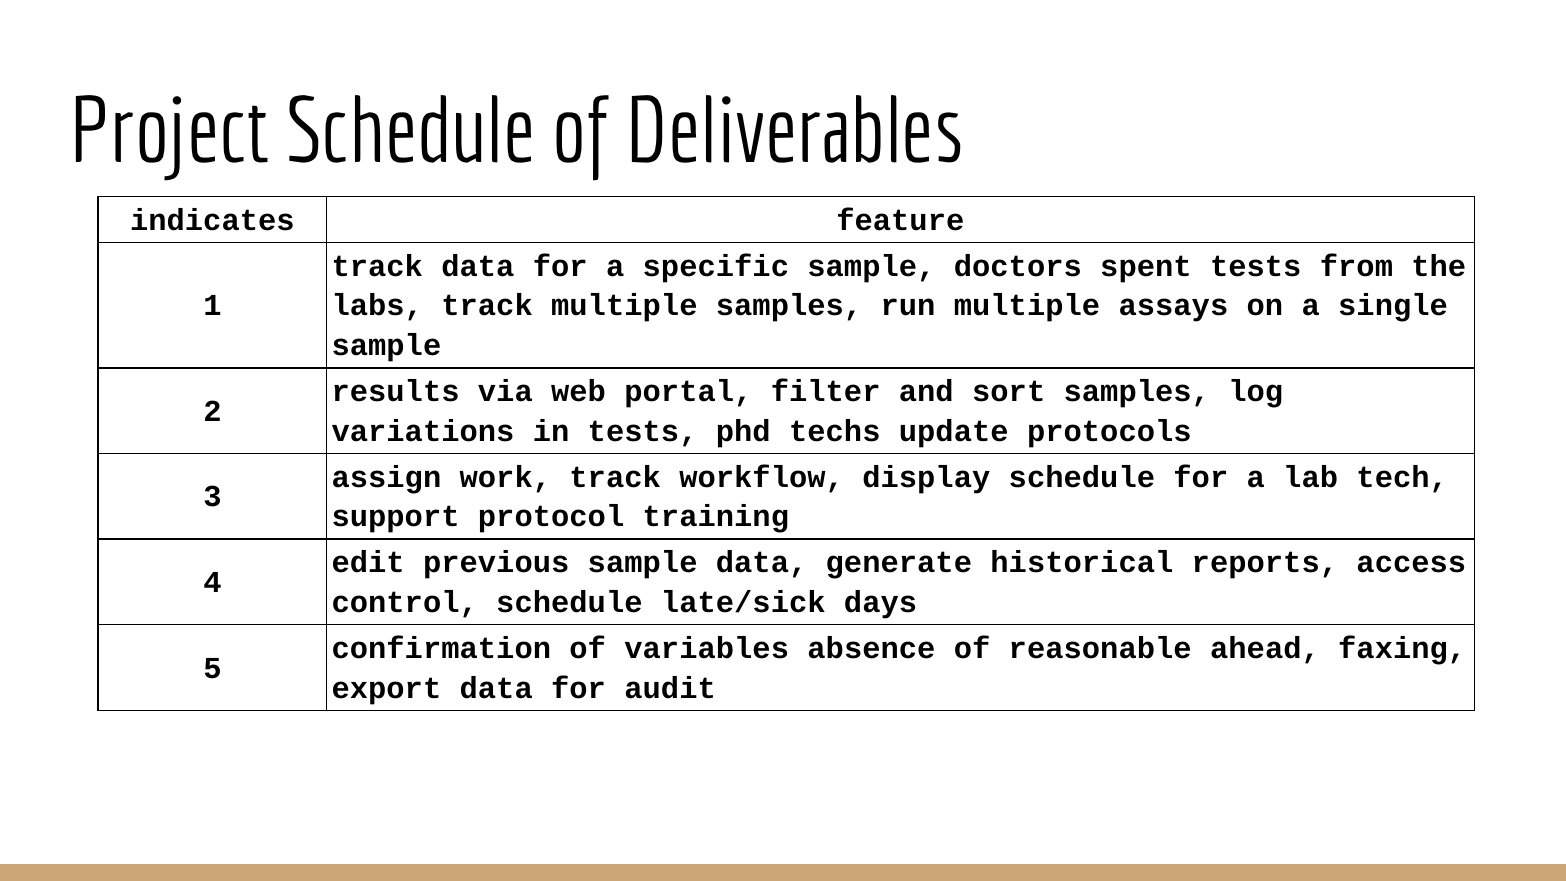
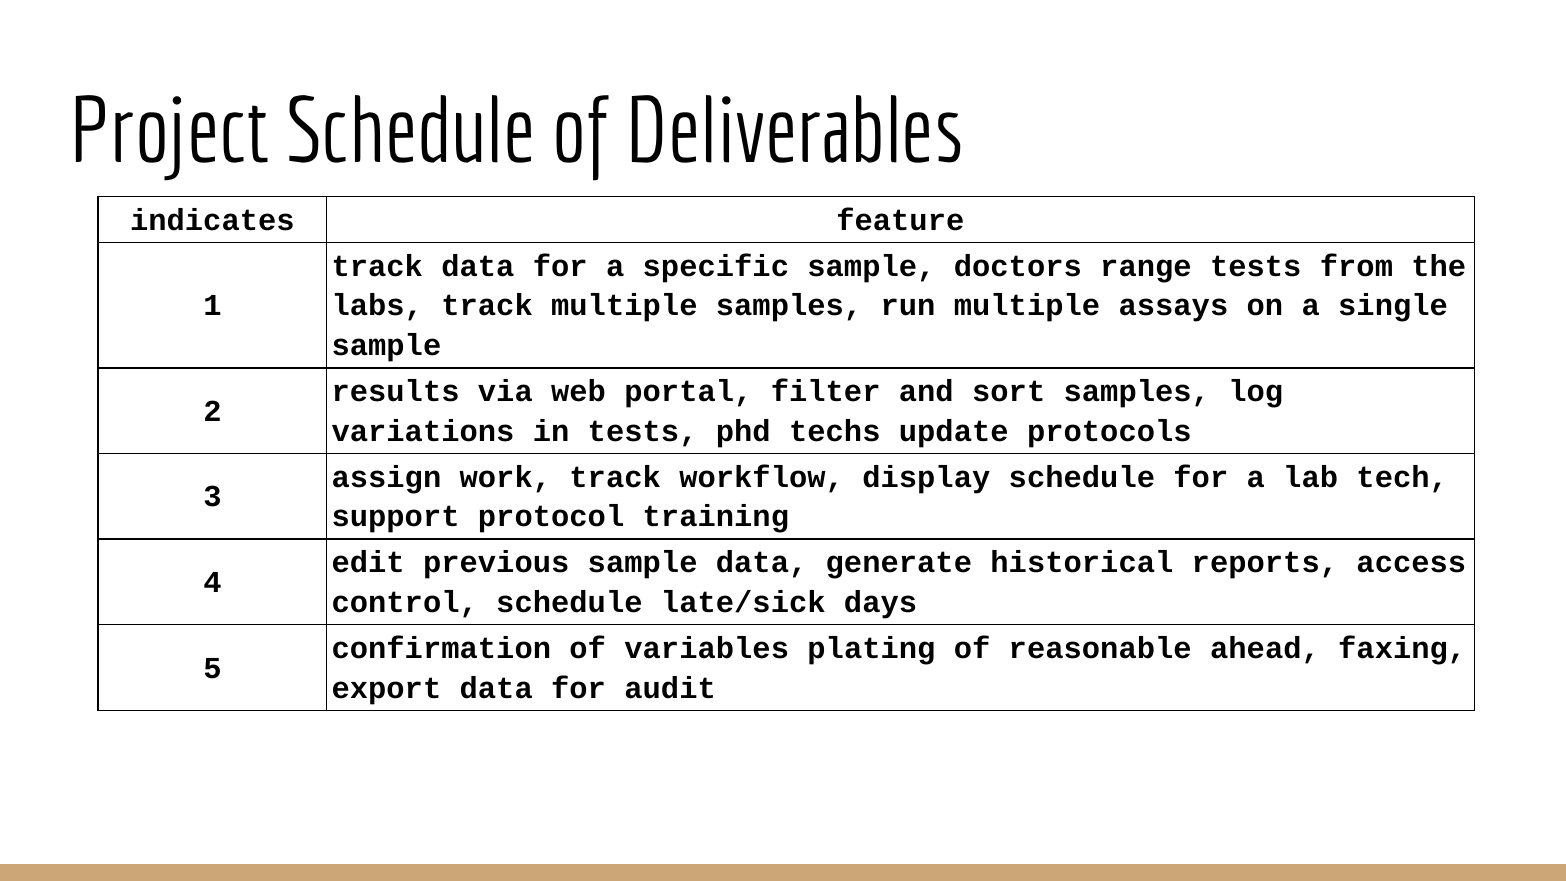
spent: spent -> range (1146, 266)
absence: absence -> plating (871, 648)
